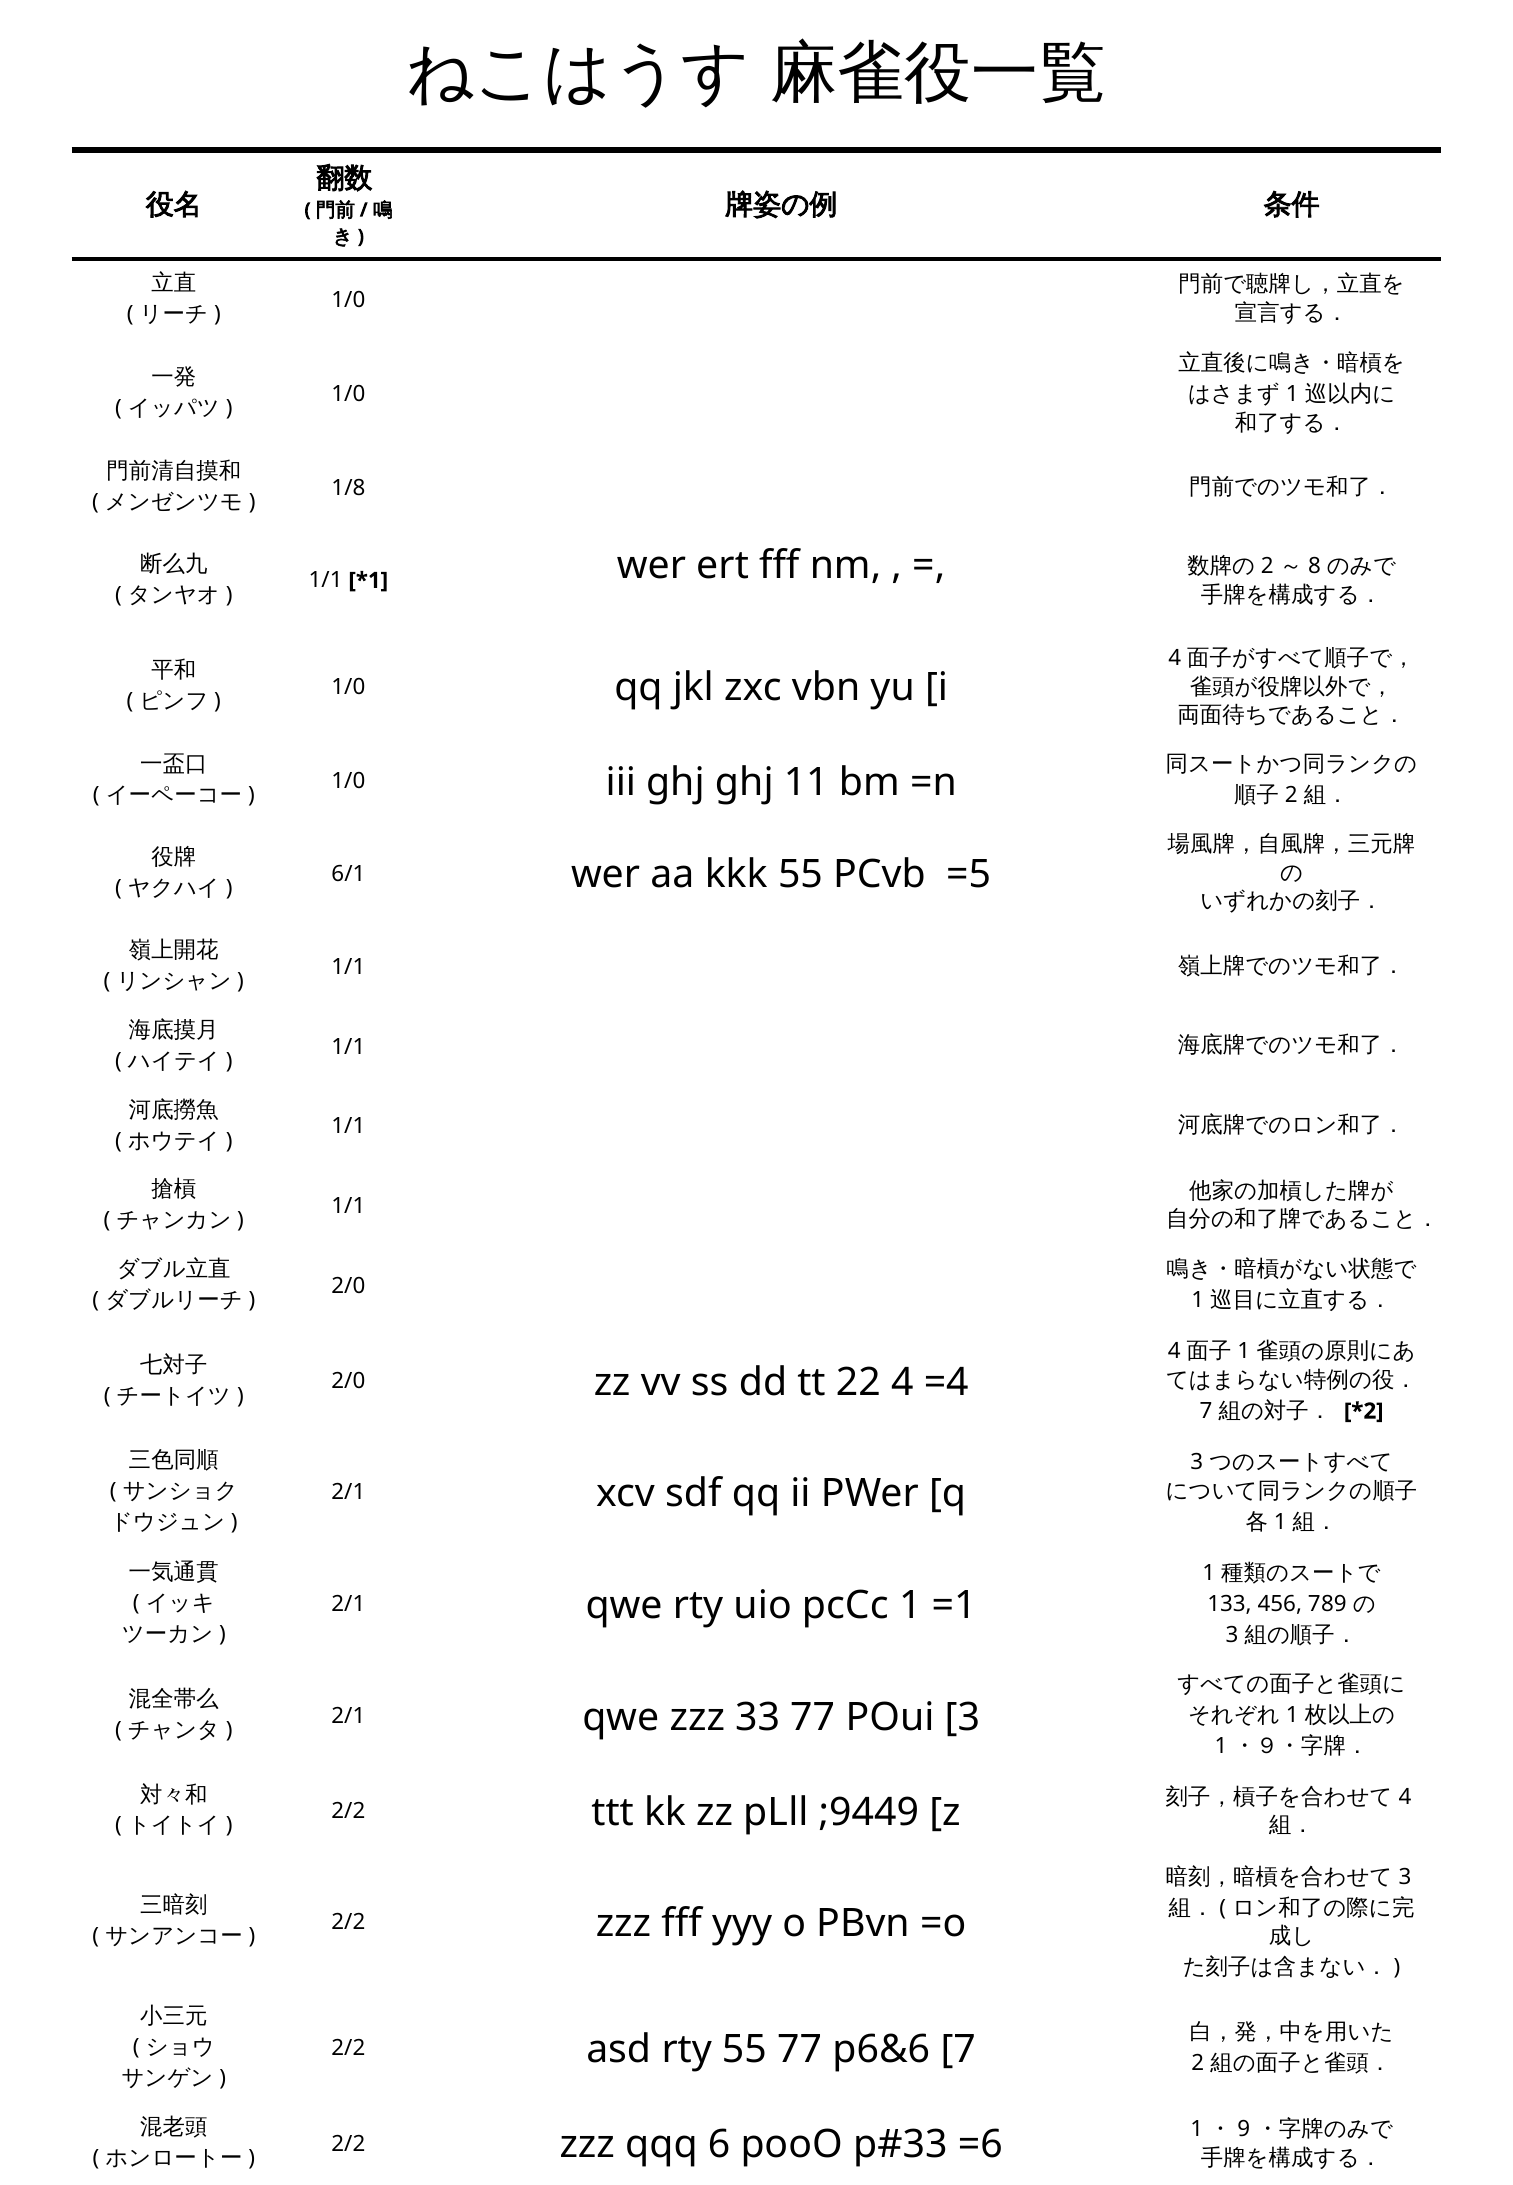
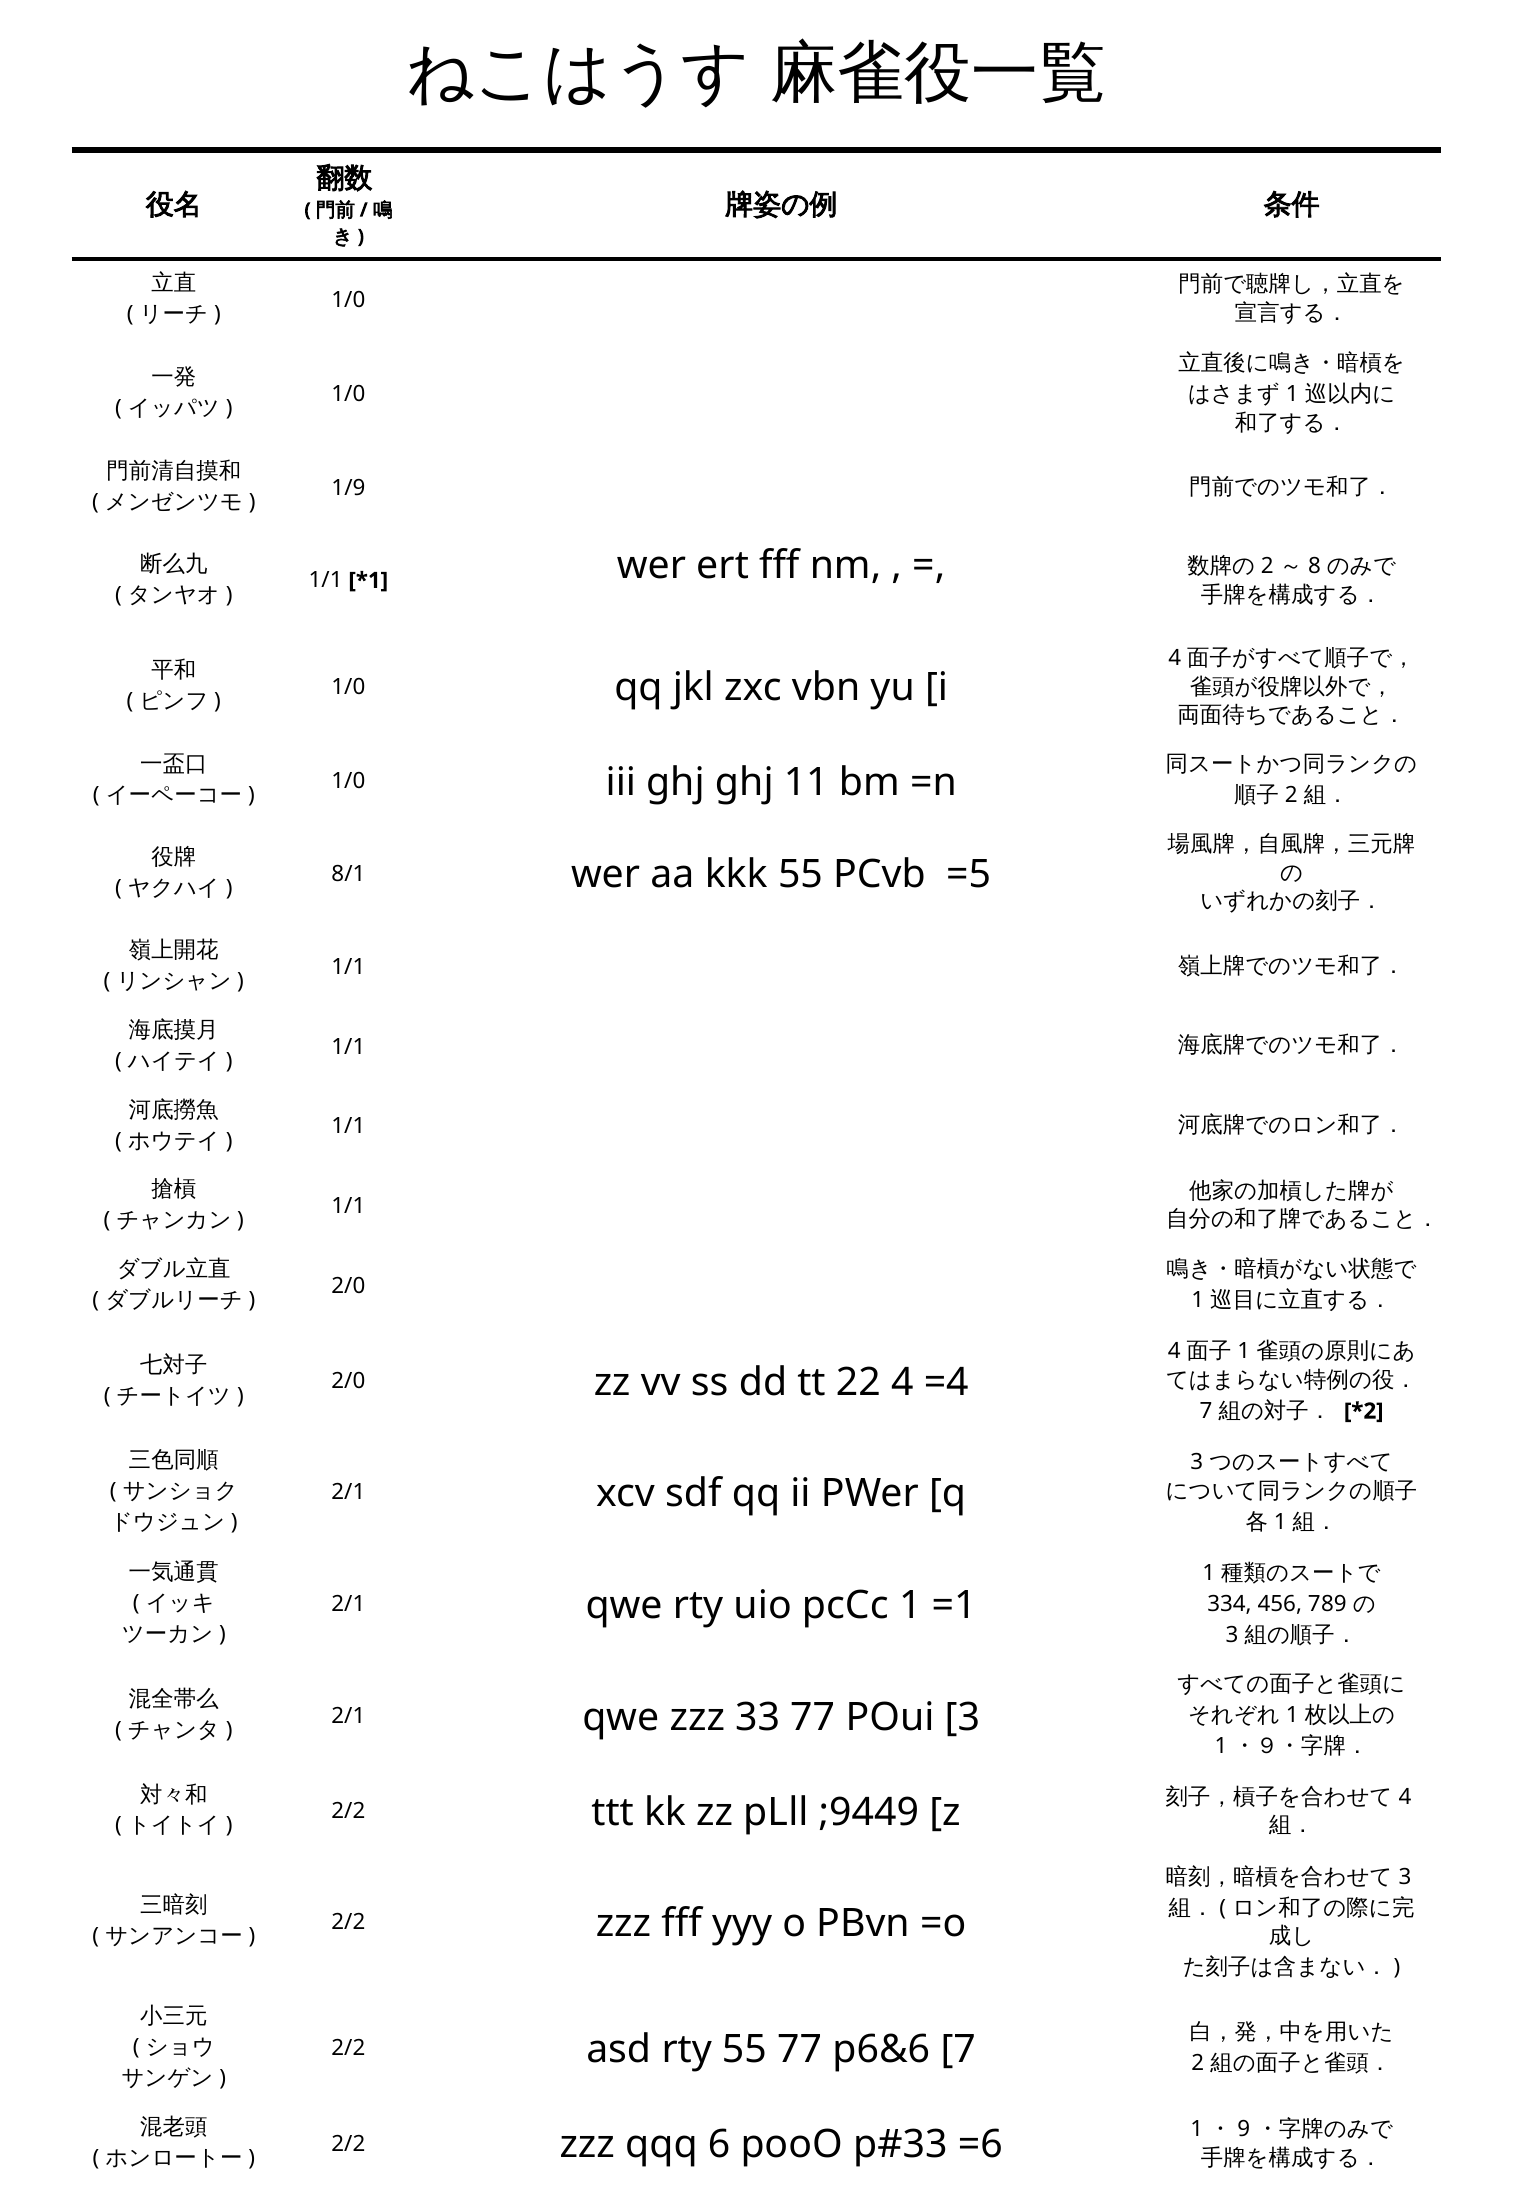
1/8: 1/8 -> 1/9 (348, 488)
6/1: 6/1 -> 8/1 (348, 874)
133: 133 -> 334 (1229, 1604)
